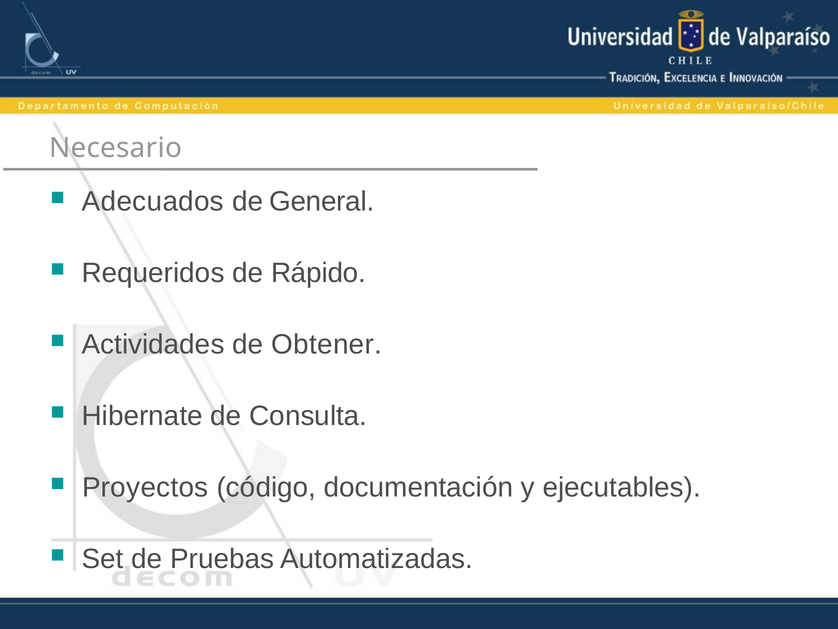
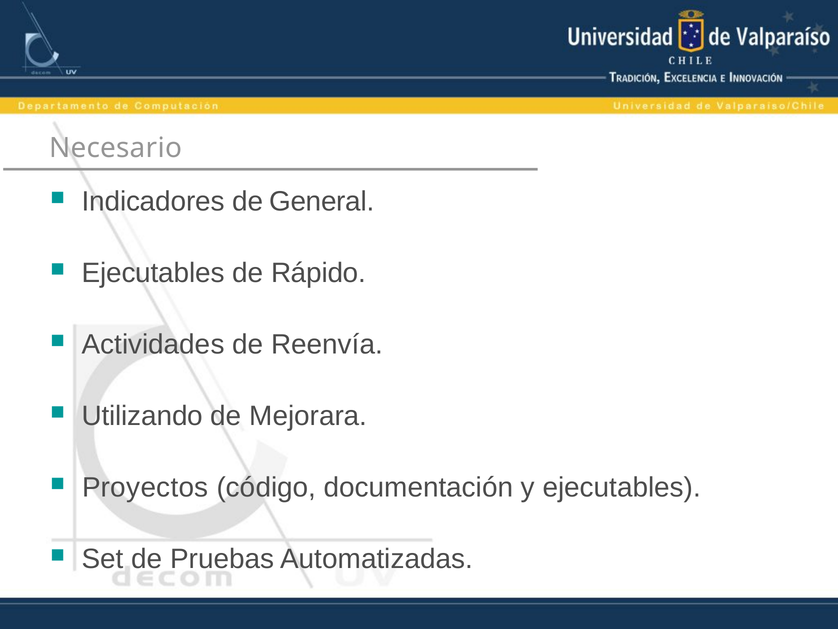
Adecuados: Adecuados -> Indicadores (153, 201)
Requeridos: Requeridos -> Ejecutables (153, 273)
Obtener: Obtener -> Reenvía (327, 344)
Hibernate: Hibernate -> Utilizando (142, 416)
Consulta: Consulta -> Mejorara (308, 416)
